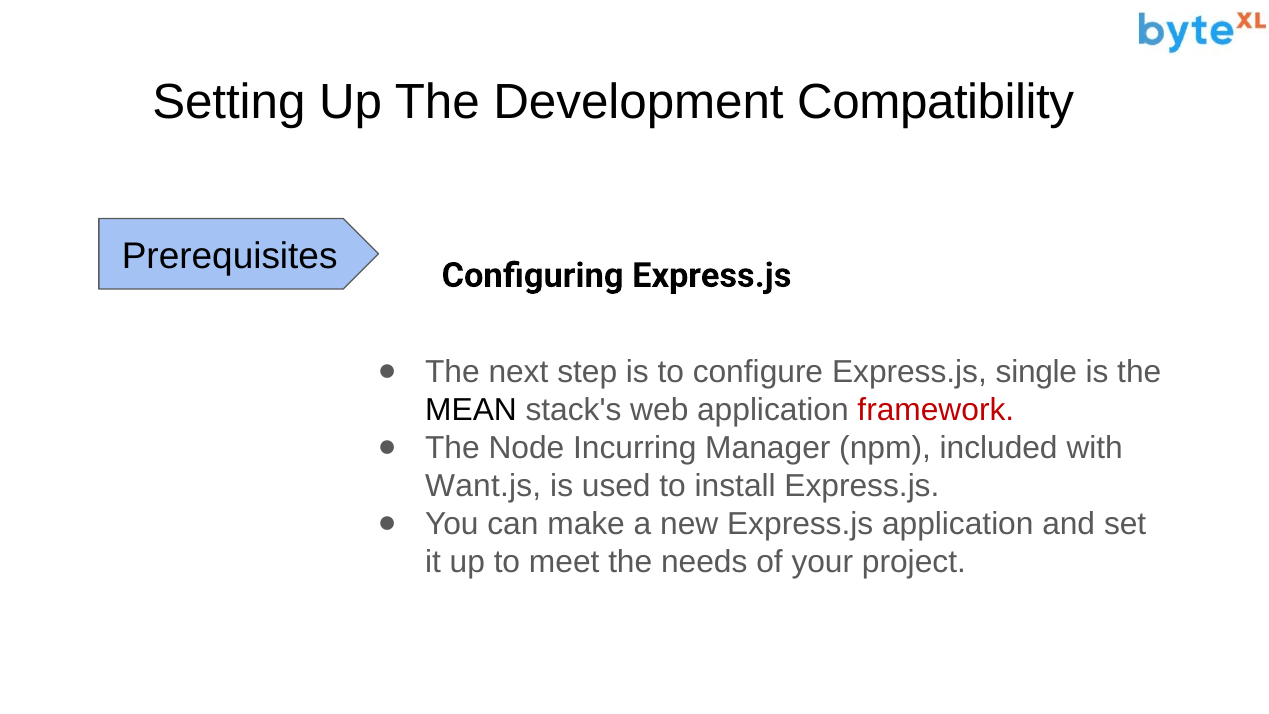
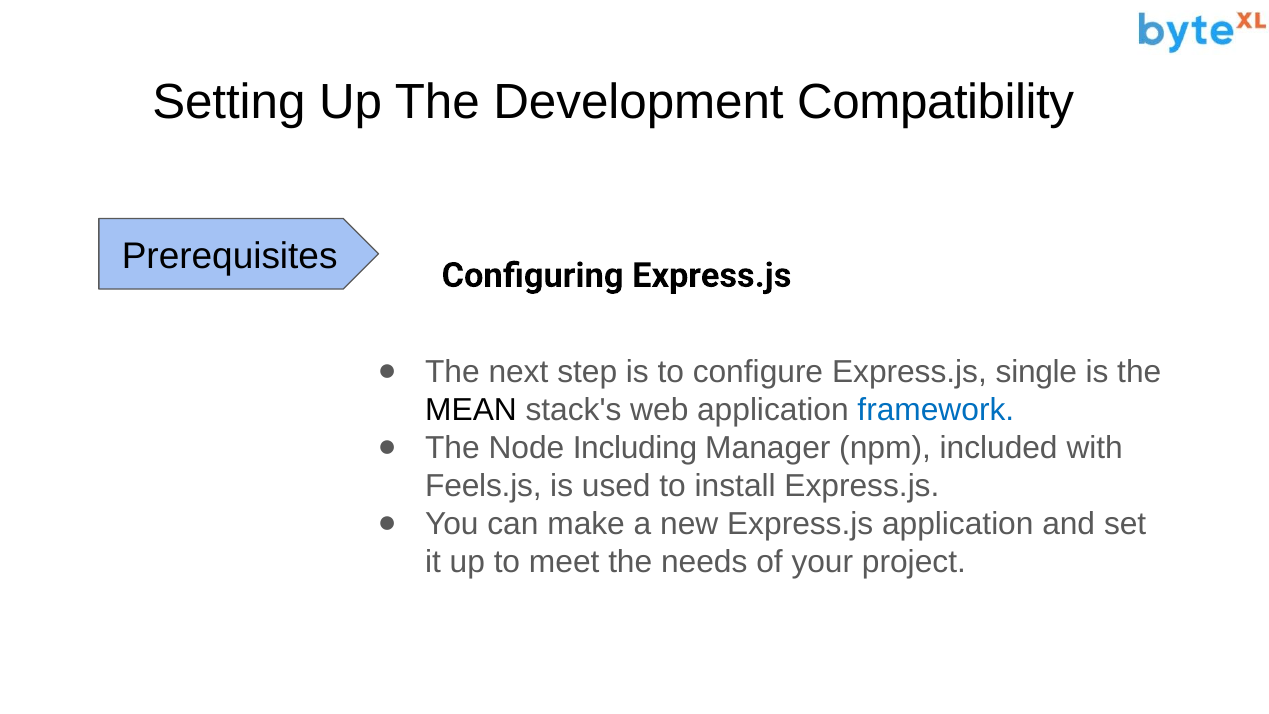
framework colour: red -> blue (936, 410)
Incurring: Incurring -> Including (635, 448)
Want.js: Want.js -> Feels.js (483, 486)
